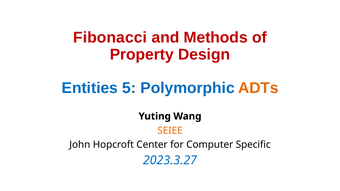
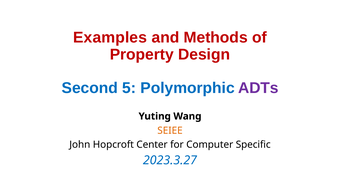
Fibonacci: Fibonacci -> Examples (110, 38)
Entities: Entities -> Second (90, 88)
ADTs colour: orange -> purple (258, 88)
